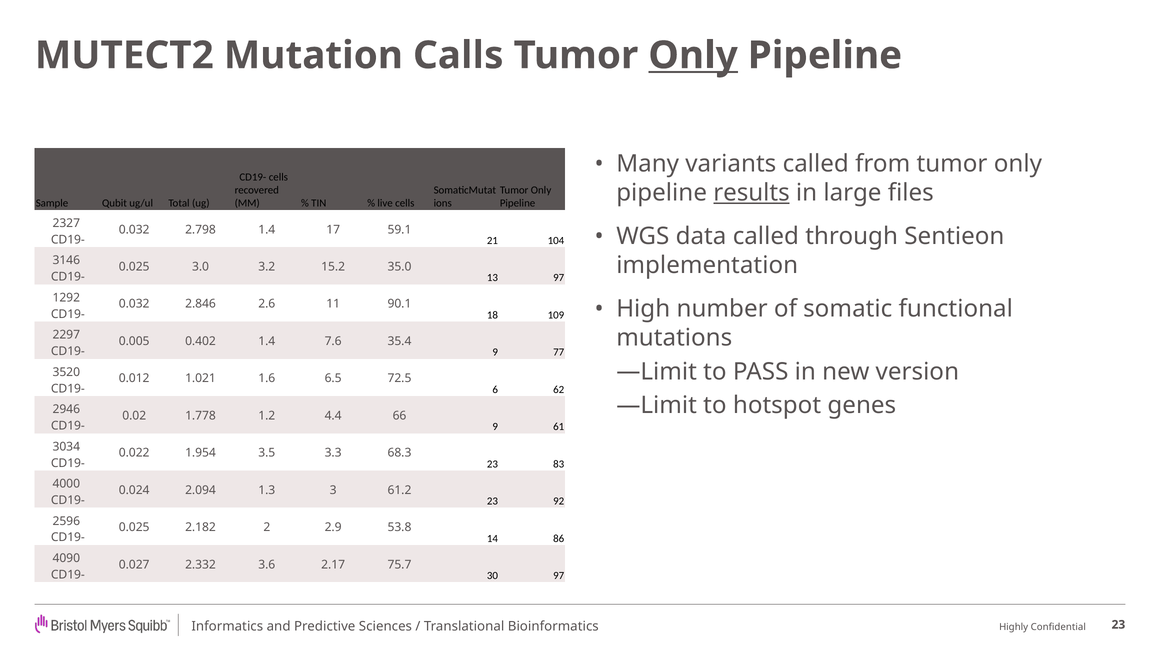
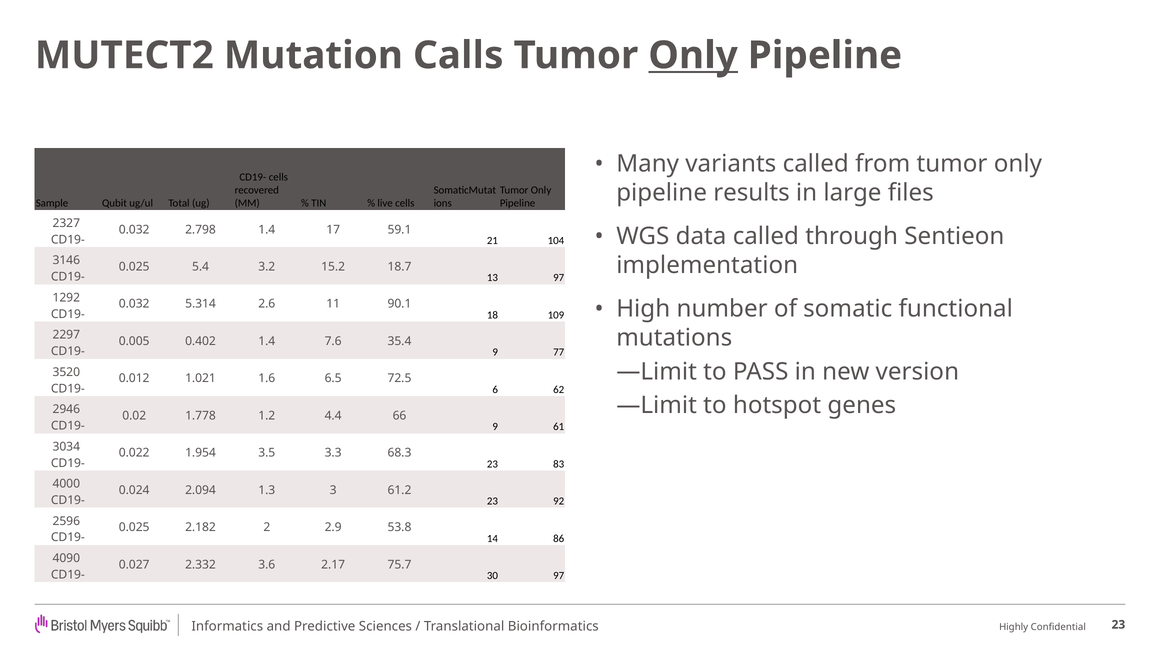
results underline: present -> none (751, 193)
3.0: 3.0 -> 5.4 (201, 267)
35.0: 35.0 -> 18.7 (400, 267)
2.846: 2.846 -> 5.314 (201, 304)
